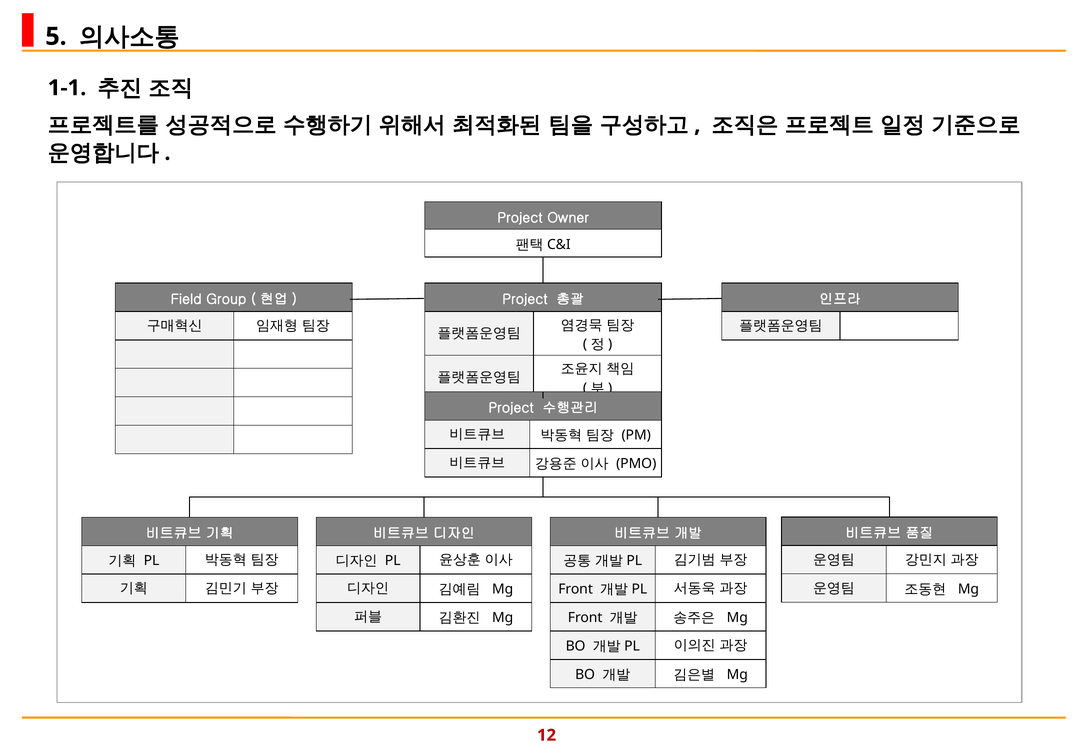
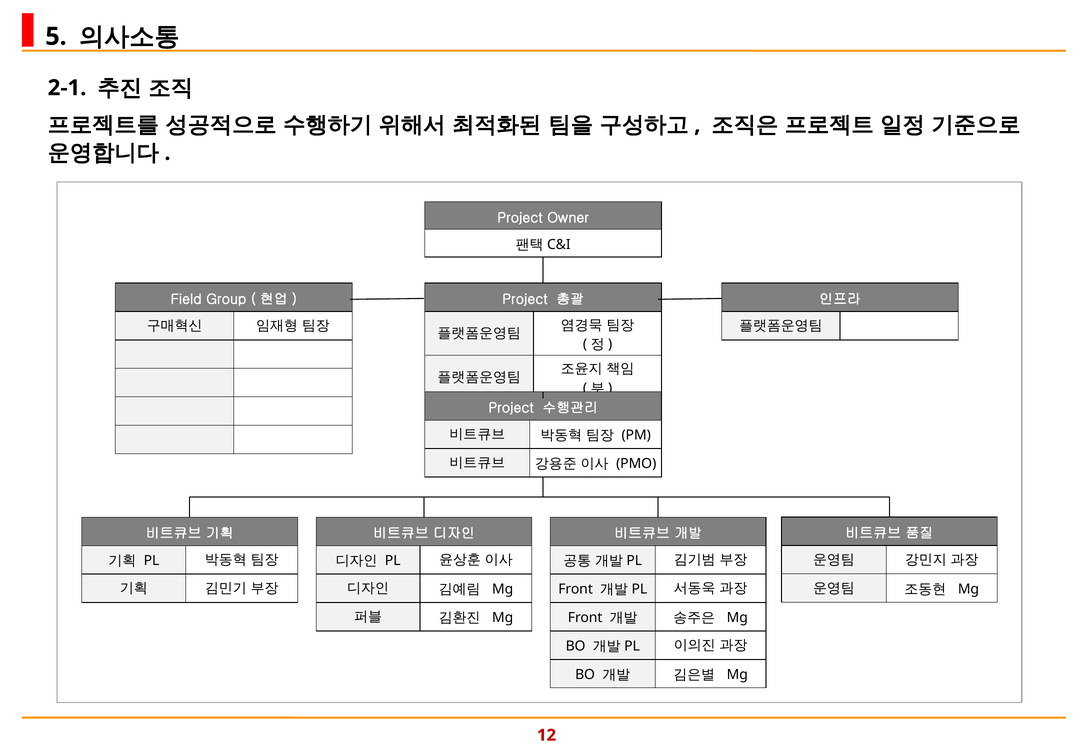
1-1: 1-1 -> 2-1 (67, 88)
